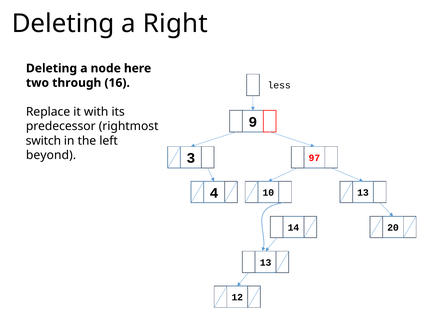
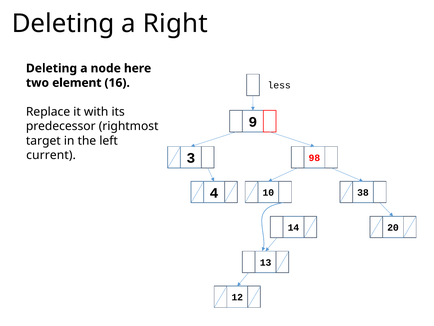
through: through -> element (77, 83)
switch: switch -> target (43, 141)
beyond: beyond -> current (51, 155)
97: 97 -> 98 (314, 158)
10 13: 13 -> 38 (363, 192)
